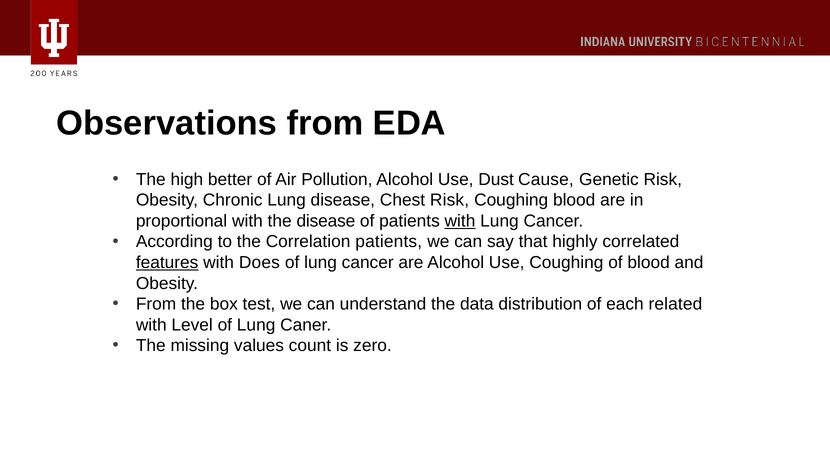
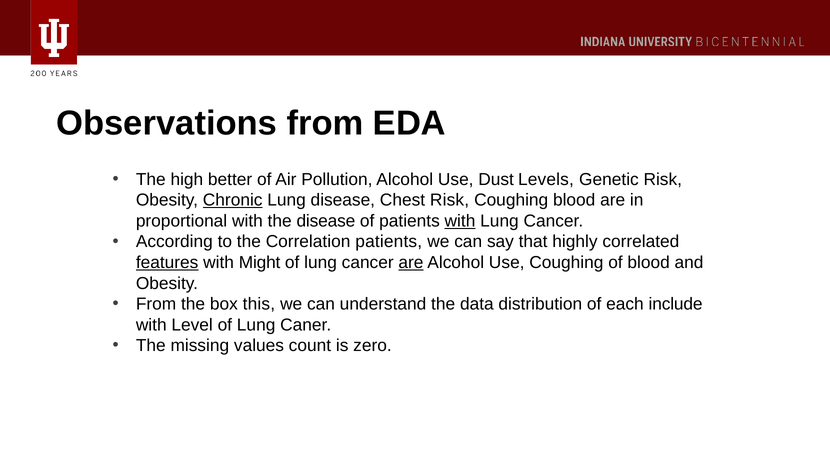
Cause: Cause -> Levels (546, 179)
Chronic underline: none -> present (233, 200)
Does: Does -> Might (260, 262)
are underline: none -> present (411, 262)
test: test -> this (259, 304)
related: related -> include (676, 304)
